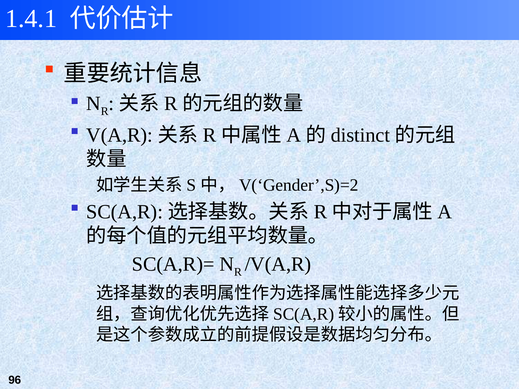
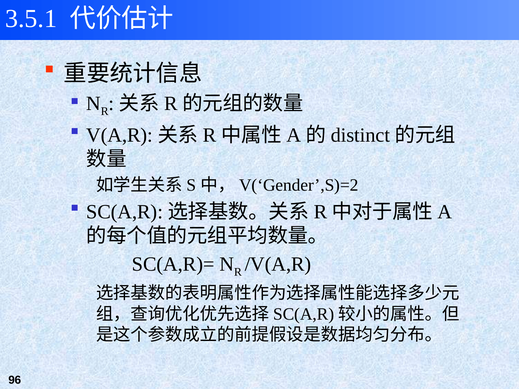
1.4.1: 1.4.1 -> 3.5.1 (31, 18)
